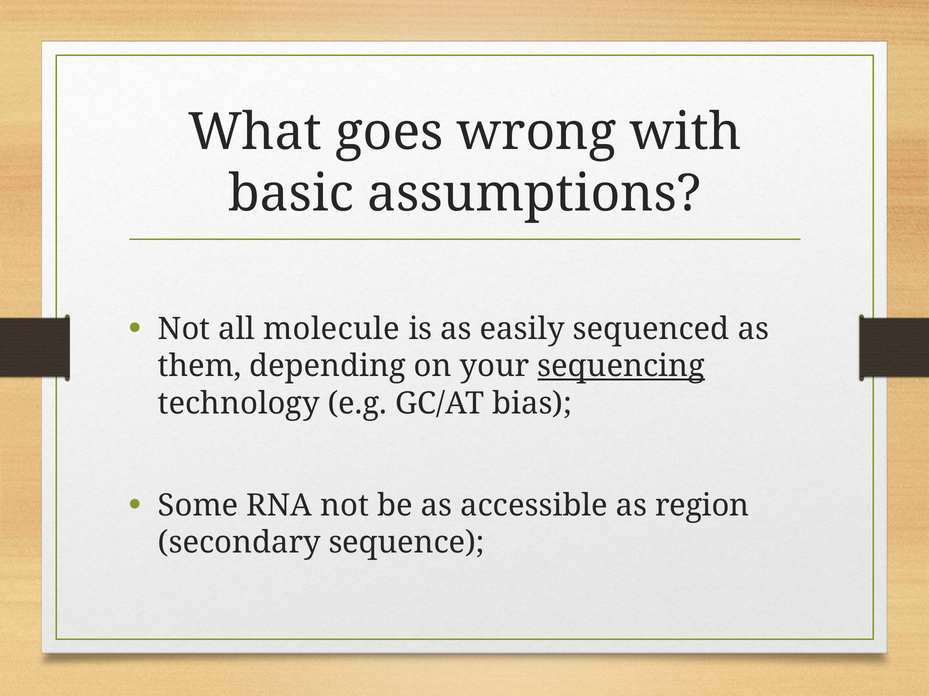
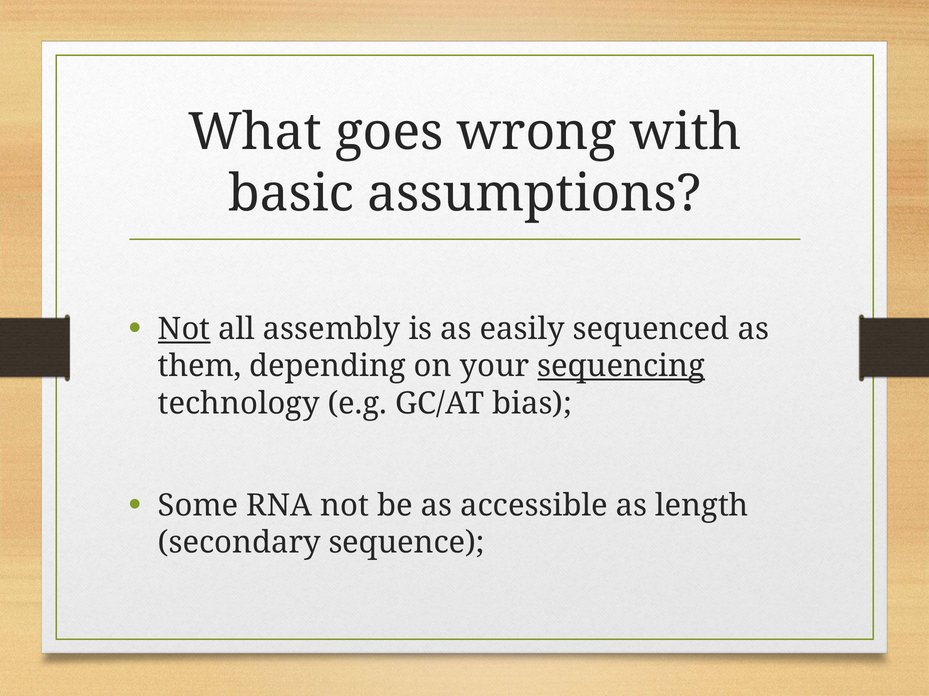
Not underline: none -> present (184, 329)
molecule: molecule -> assembly (332, 329)
region: region -> length (702, 506)
